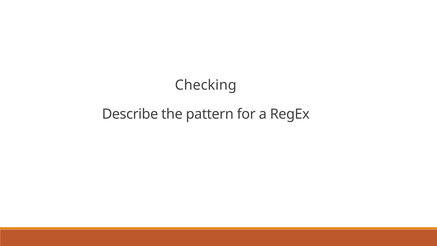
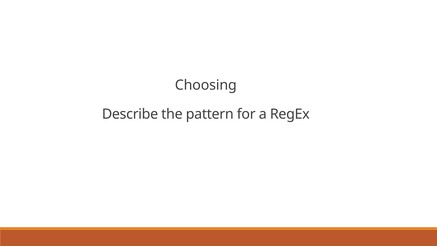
Checking: Checking -> Choosing (206, 85)
